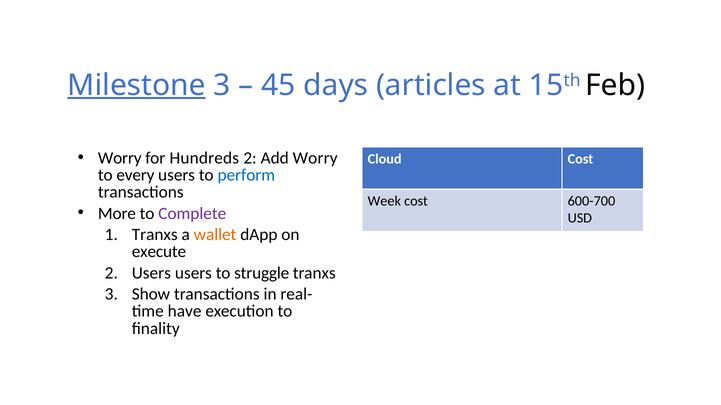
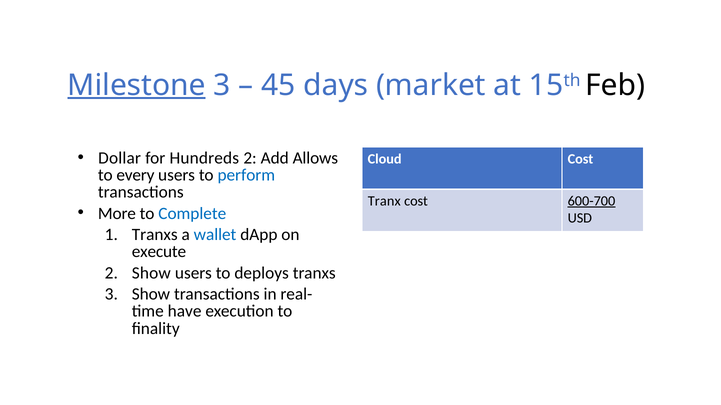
articles: articles -> market (431, 85)
Worry: Worry -> Dollar (120, 158)
Add Worry: Worry -> Allows (315, 158)
Week: Week -> Tranx (384, 201)
600-700 underline: none -> present (591, 201)
Complete colour: purple -> blue (192, 214)
wallet colour: orange -> blue (215, 235)
2 Users: Users -> Show (151, 273)
struggle: struggle -> deploys (262, 273)
